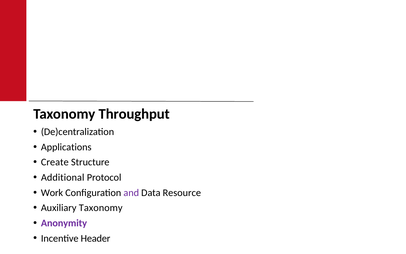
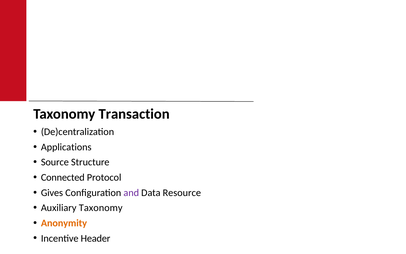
Throughput: Throughput -> Transaction (134, 114)
Create: Create -> Source (55, 162)
Additional: Additional -> Connected (63, 177)
Work: Work -> Gives (52, 192)
Anonymity colour: purple -> orange (64, 223)
